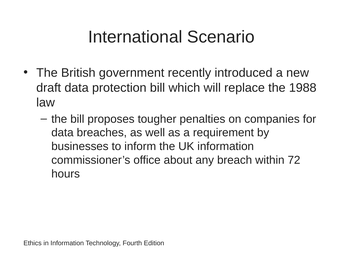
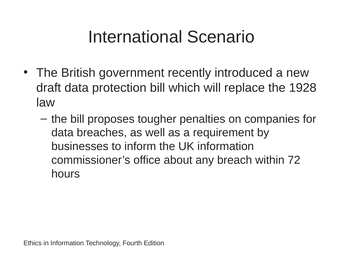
1988: 1988 -> 1928 (303, 88)
